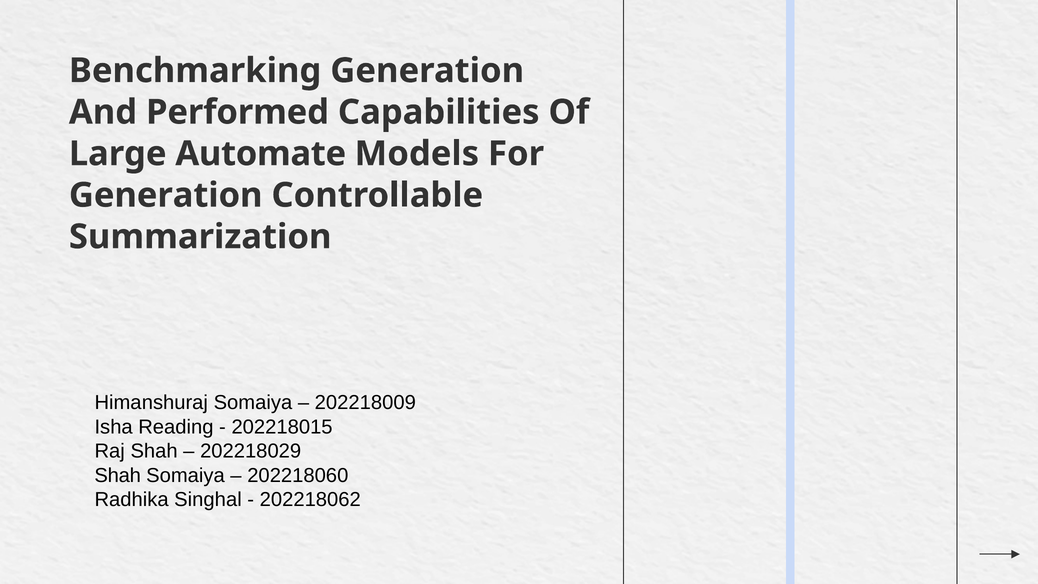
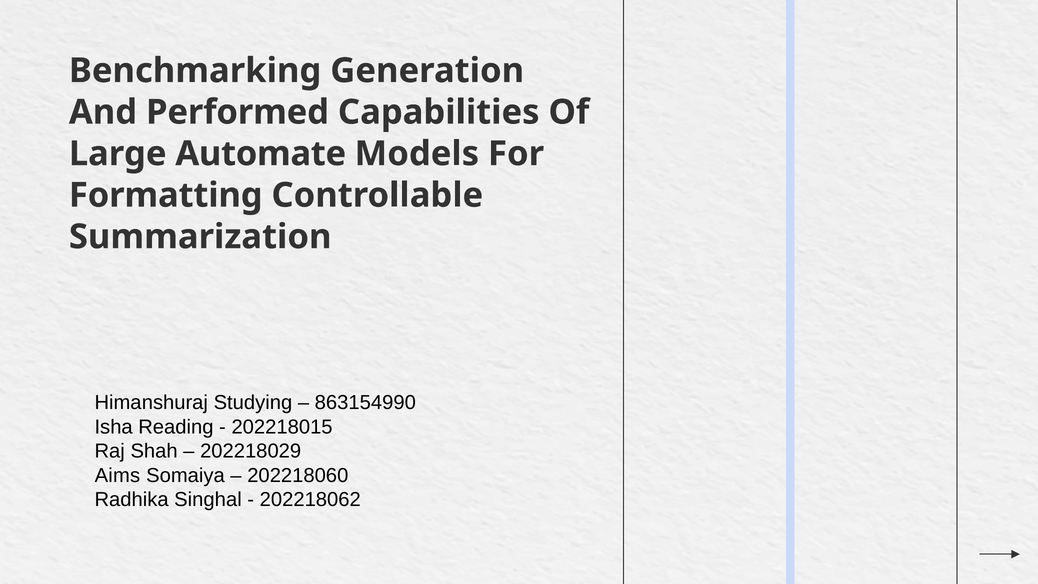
Generation: Generation -> Formatting (166, 195)
Himanshuraj Somaiya: Somaiya -> Studying (253, 403)
202218009: 202218009 -> 863154990 (365, 403)
Shah: Shah -> Aims (117, 475)
